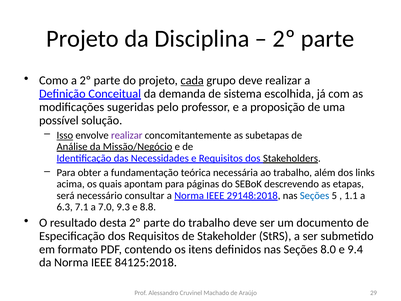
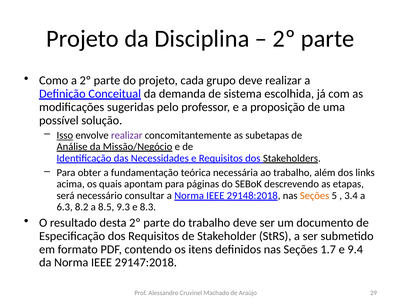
cada underline: present -> none (192, 80)
Seções colour: blue -> orange (315, 195)
1.1: 1.1 -> 3.4 (351, 195)
7.1: 7.1 -> 8.2 (82, 207)
7.0: 7.0 -> 8.5 (106, 207)
8.8: 8.8 -> 8.3 (148, 207)
8.0: 8.0 -> 1.7 (328, 249)
84125:2018: 84125:2018 -> 29147:2018 (146, 262)
